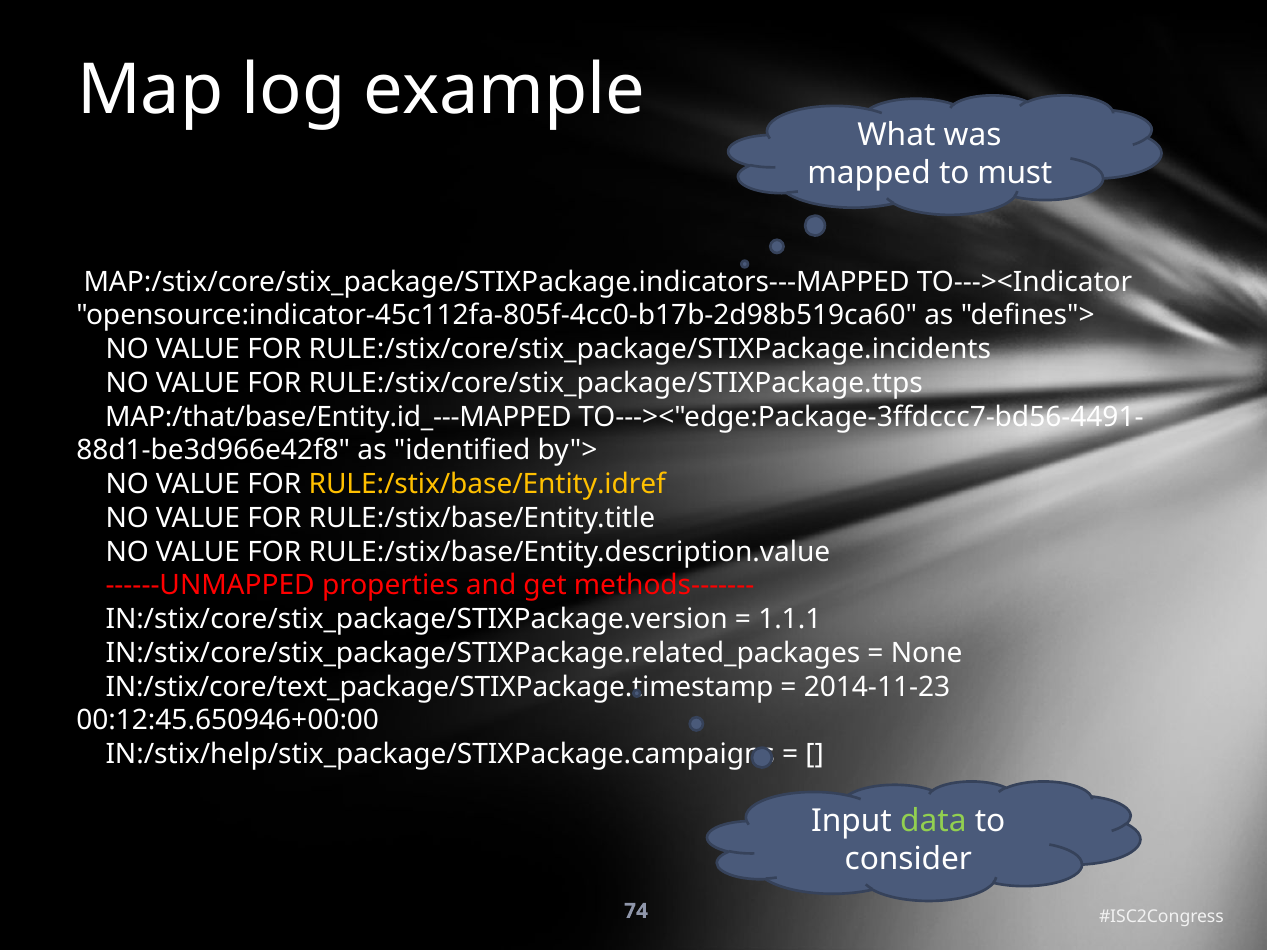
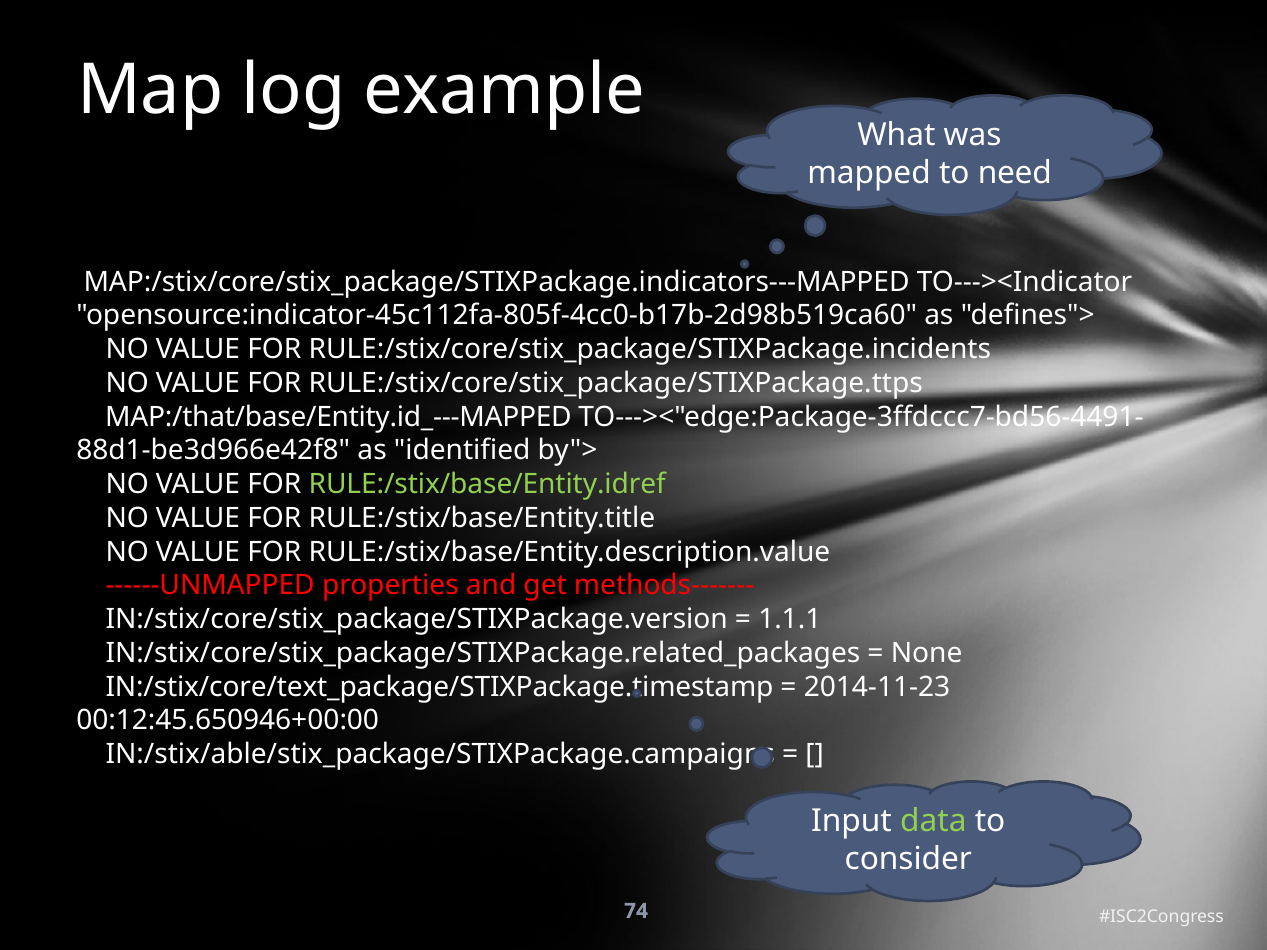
must: must -> need (1015, 173)
RULE:/stix/base/Entity.idref colour: yellow -> light green (487, 484)
IN:/stix/help/stix_package/STIXPackage.campaigns: IN:/stix/help/stix_package/STIXPackage.campaigns -> IN:/stix/able/stix_package/STIXPackage.campaigns (440, 755)
